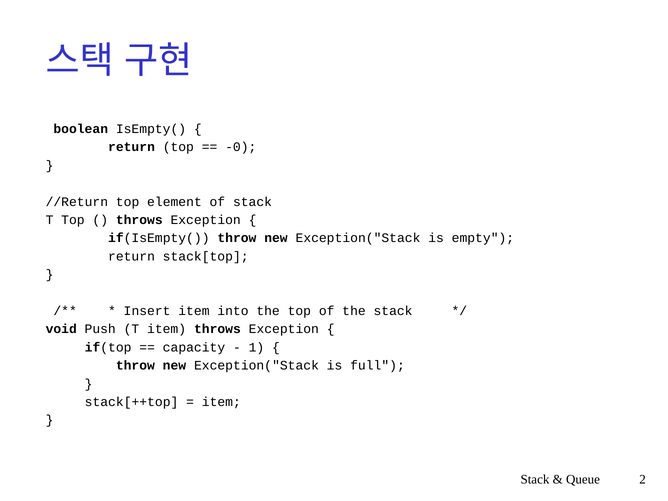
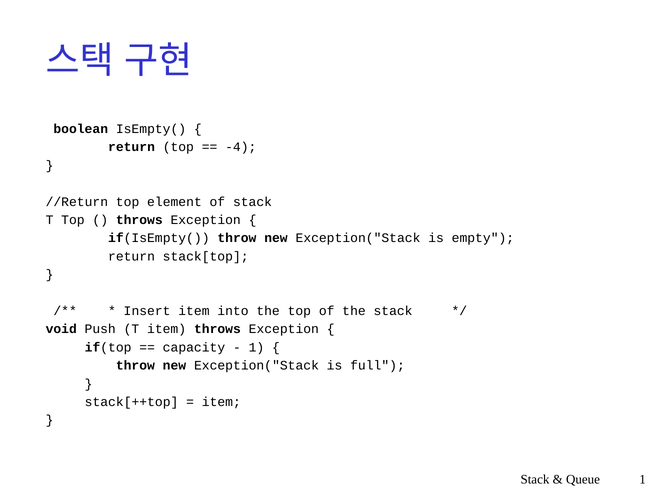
-0: -0 -> -4 (241, 147)
Queue 2: 2 -> 1 (643, 480)
